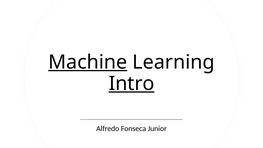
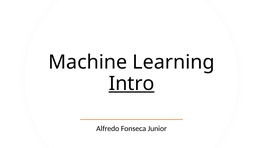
Machine underline: present -> none (88, 62)
